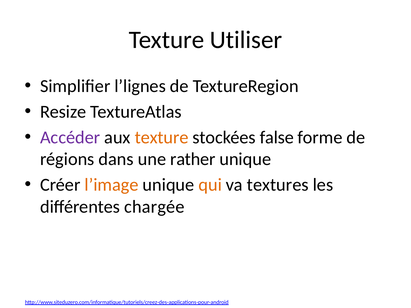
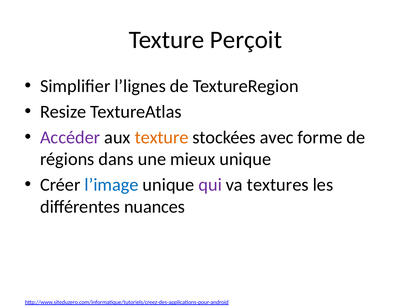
Utiliser: Utiliser -> Perçoit (246, 40)
false: false -> avec (277, 137)
rather: rather -> mieux (193, 159)
l’image colour: orange -> blue (112, 185)
qui colour: orange -> purple (210, 185)
chargée: chargée -> nuances (155, 207)
